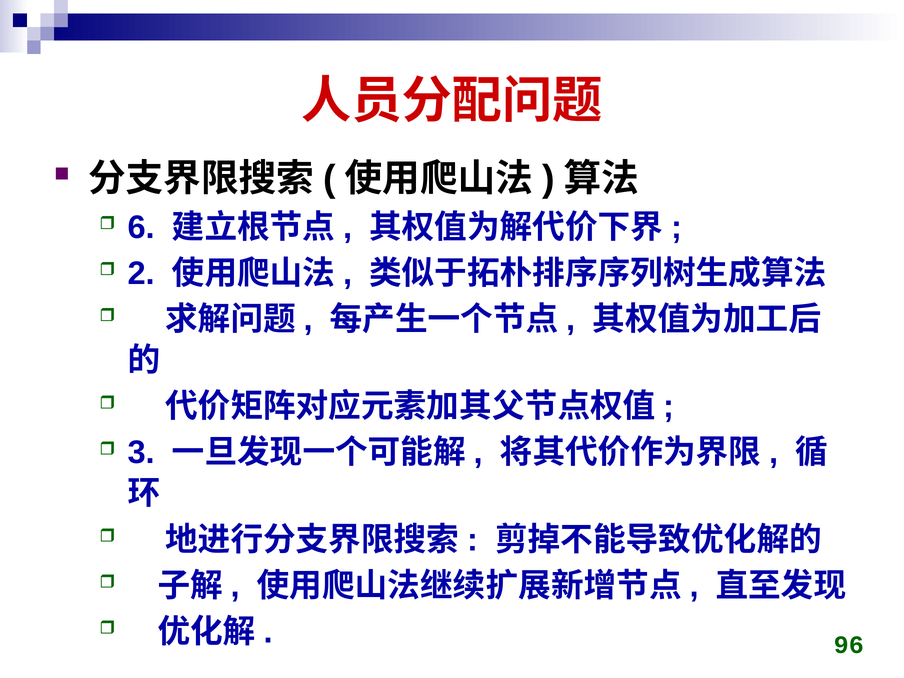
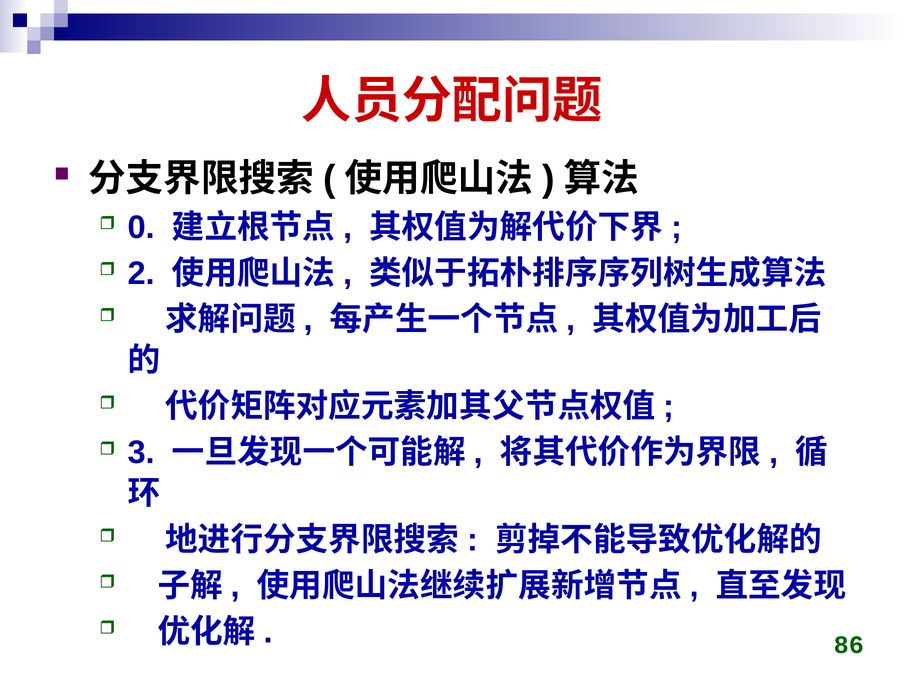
6: 6 -> 0 (141, 227)
96: 96 -> 86 (849, 645)
